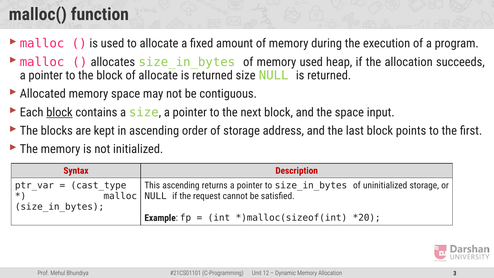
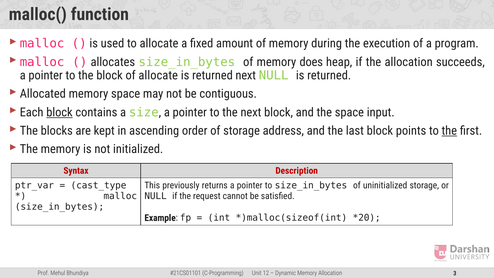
memory used: used -> does (311, 62)
returned size: size -> next (246, 75)
the underline: none -> present (449, 131)
This ascending: ascending -> previously (181, 185)
